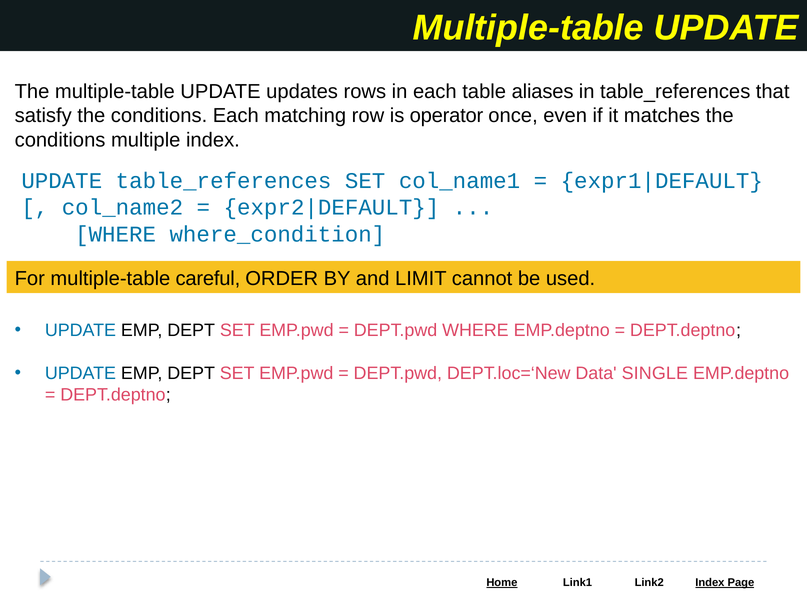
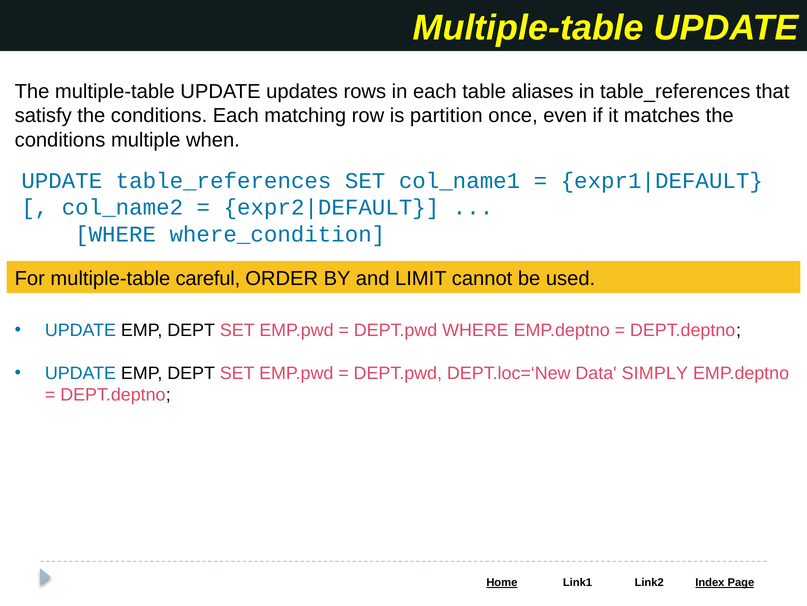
operator: operator -> partition (446, 116)
multiple index: index -> when (213, 140)
SINGLE: SINGLE -> SIMPLY (655, 373)
